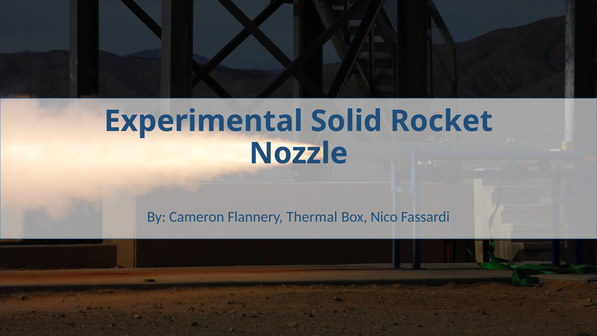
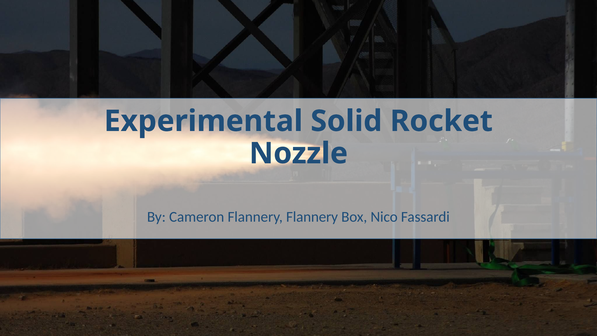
Flannery Thermal: Thermal -> Flannery (312, 217)
